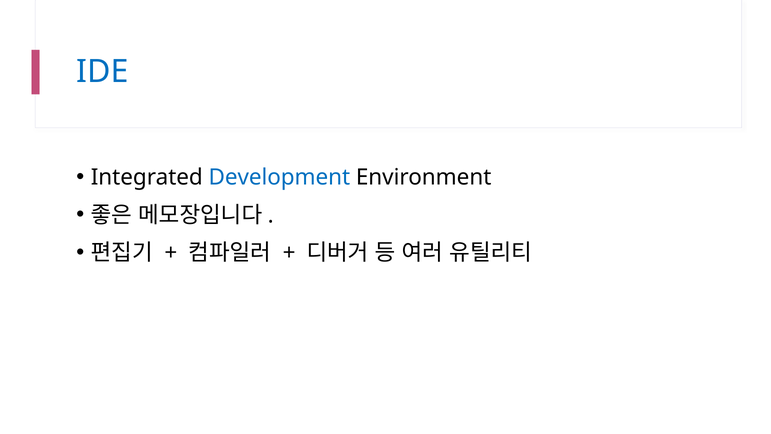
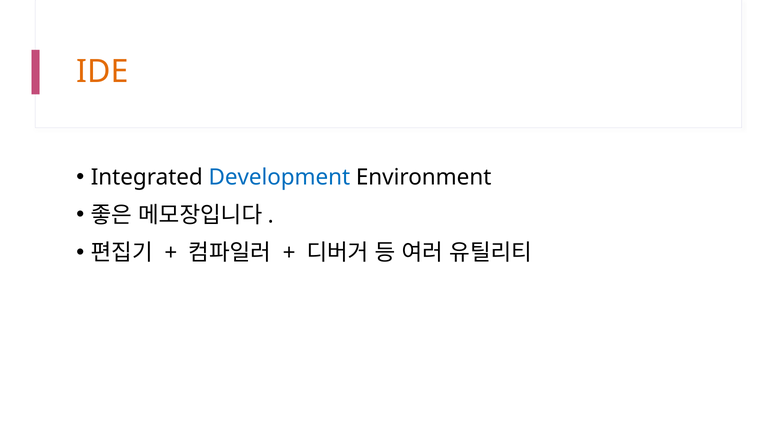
IDE colour: blue -> orange (102, 72)
